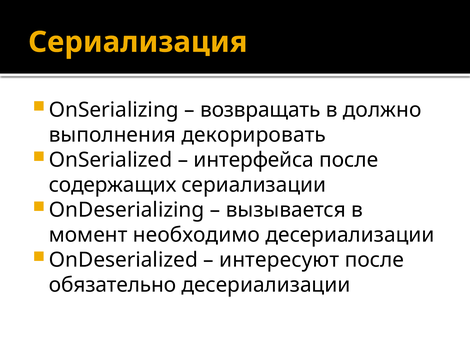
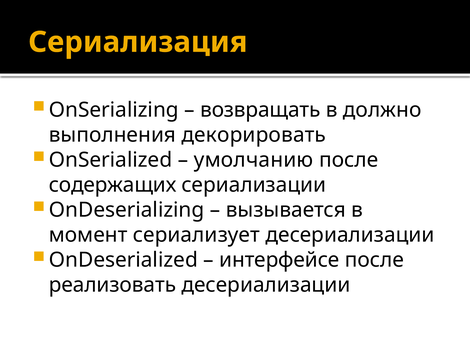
интерфейса: интерфейса -> умолчанию (254, 160)
необходимо: необходимо -> сериализует (196, 235)
интересуют: интересуют -> интерфейсе (279, 260)
обязательно: обязательно -> реализовать (113, 285)
